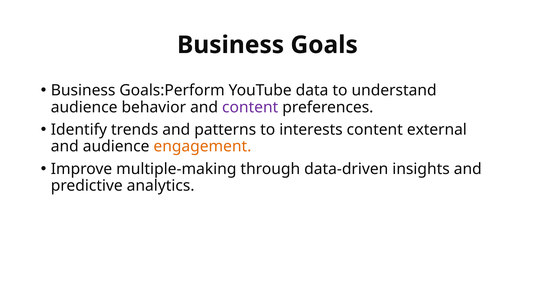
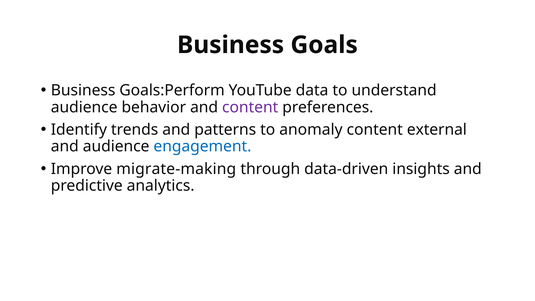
interests: interests -> anomaly (311, 130)
engagement colour: orange -> blue (202, 146)
multiple-making: multiple-making -> migrate-making (176, 169)
